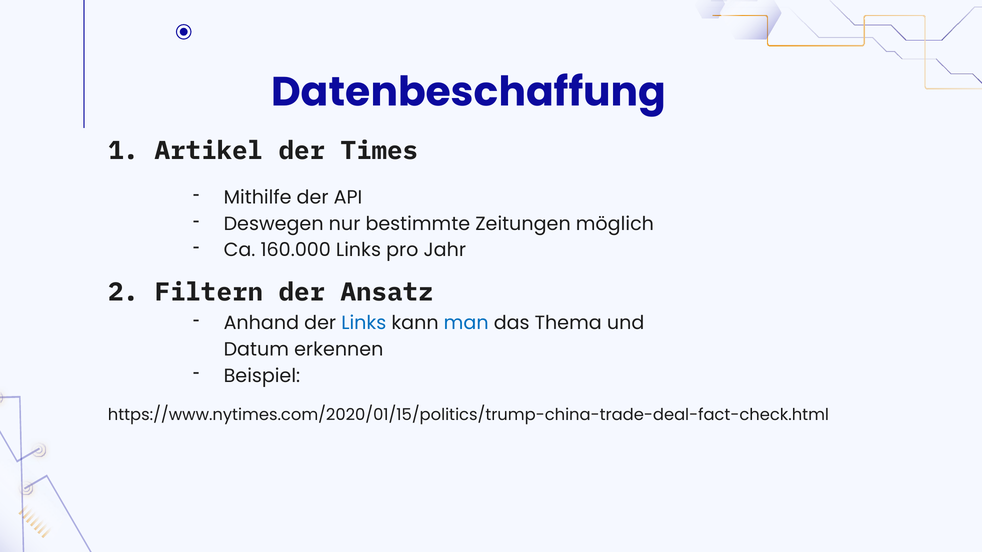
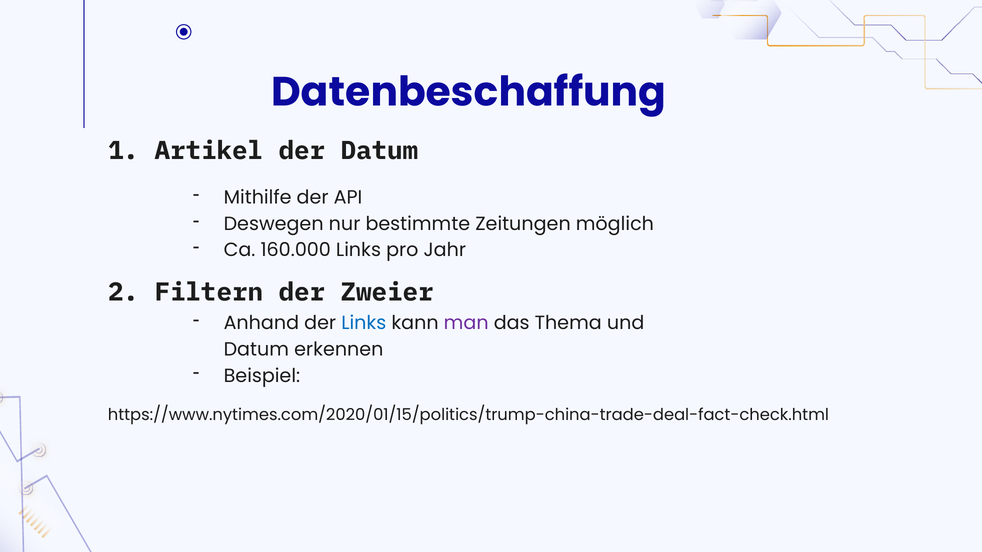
der Times: Times -> Datum (379, 151)
Ansatz: Ansatz -> Zweier (387, 292)
man colour: blue -> purple (466, 323)
